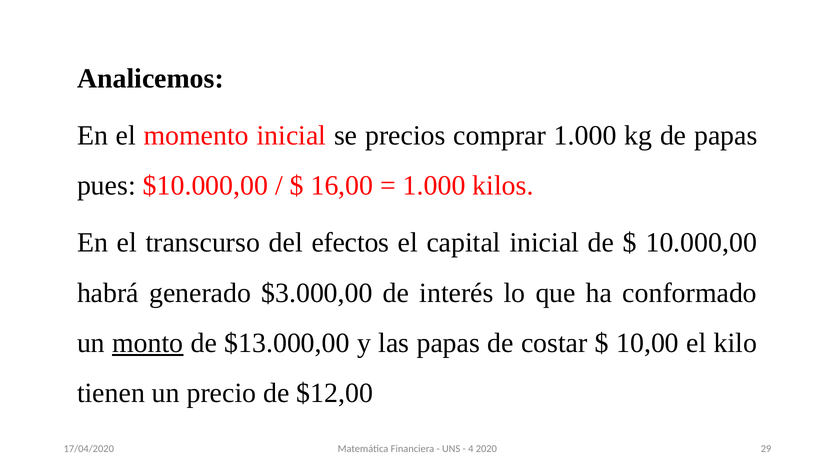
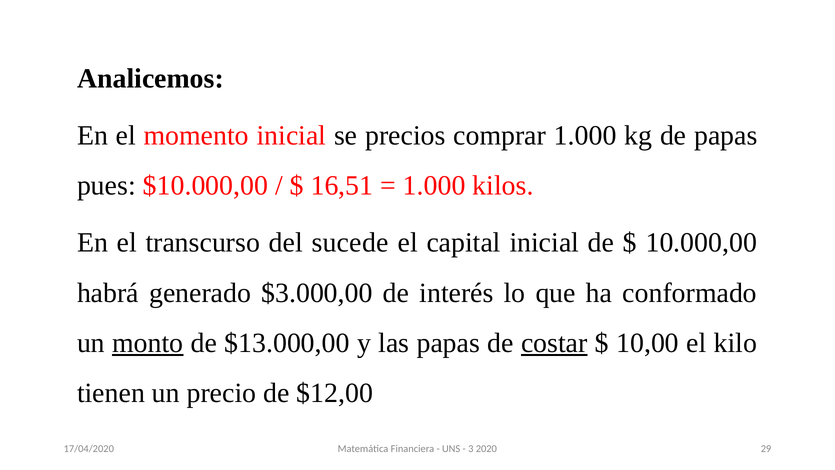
16,00: 16,00 -> 16,51 (342, 186)
efectos: efectos -> sucede (350, 243)
costar underline: none -> present (554, 343)
4: 4 -> 3 (471, 448)
